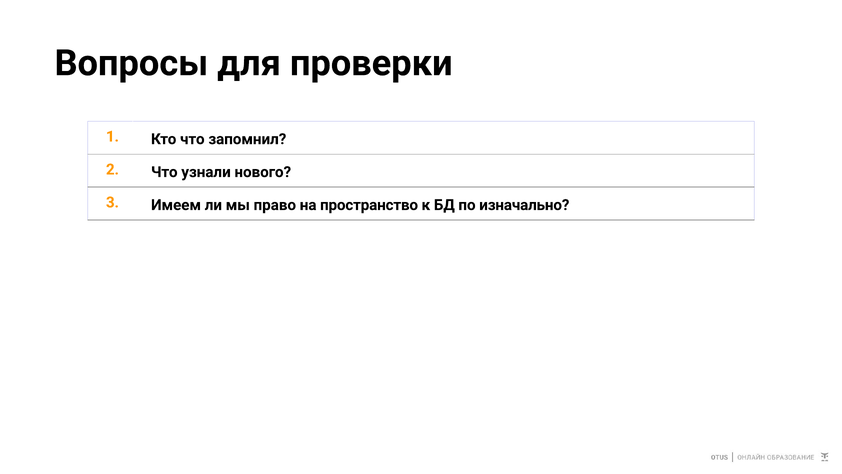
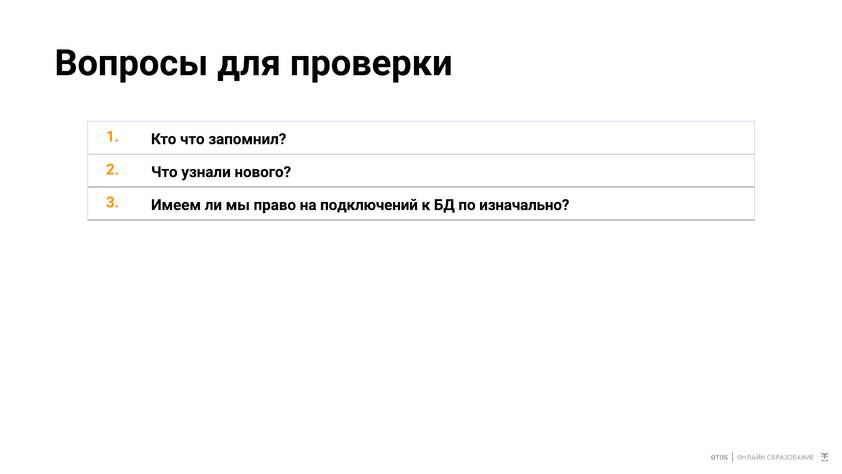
пространство: пространство -> подключений (369, 205)
